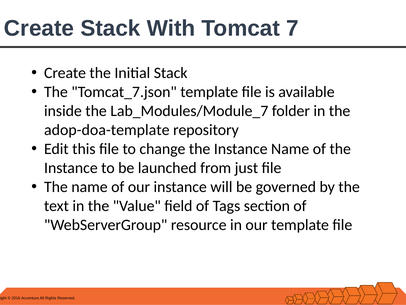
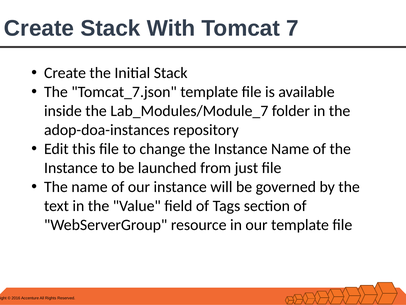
adop-doa-template: adop-doa-template -> adop-doa-instances (107, 130)
